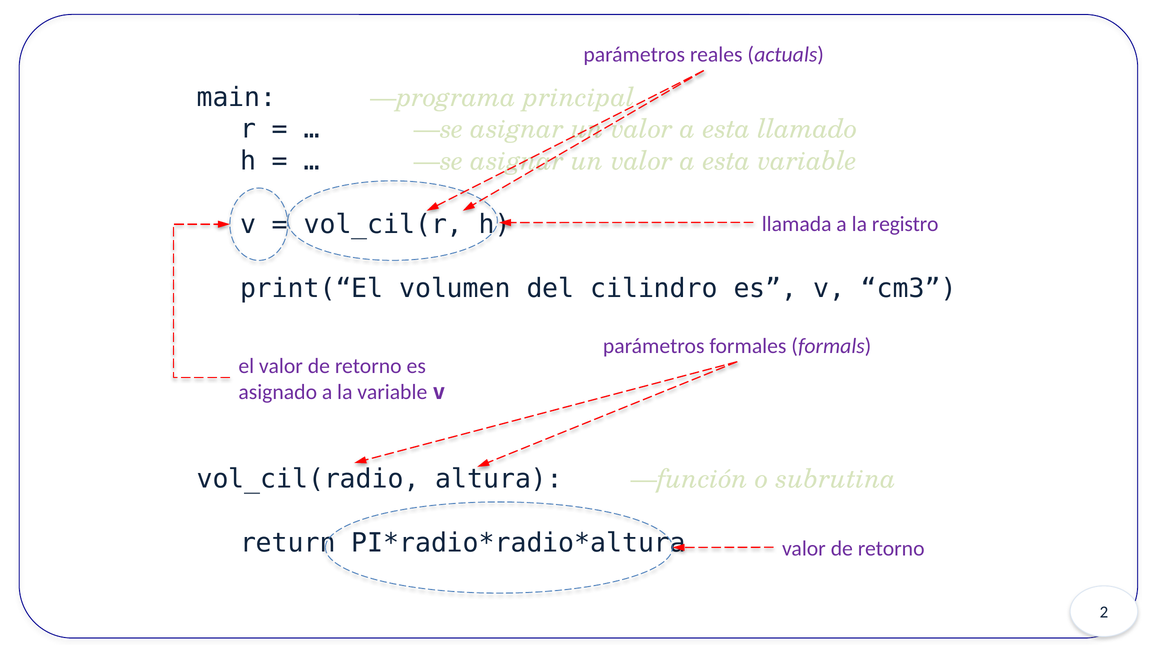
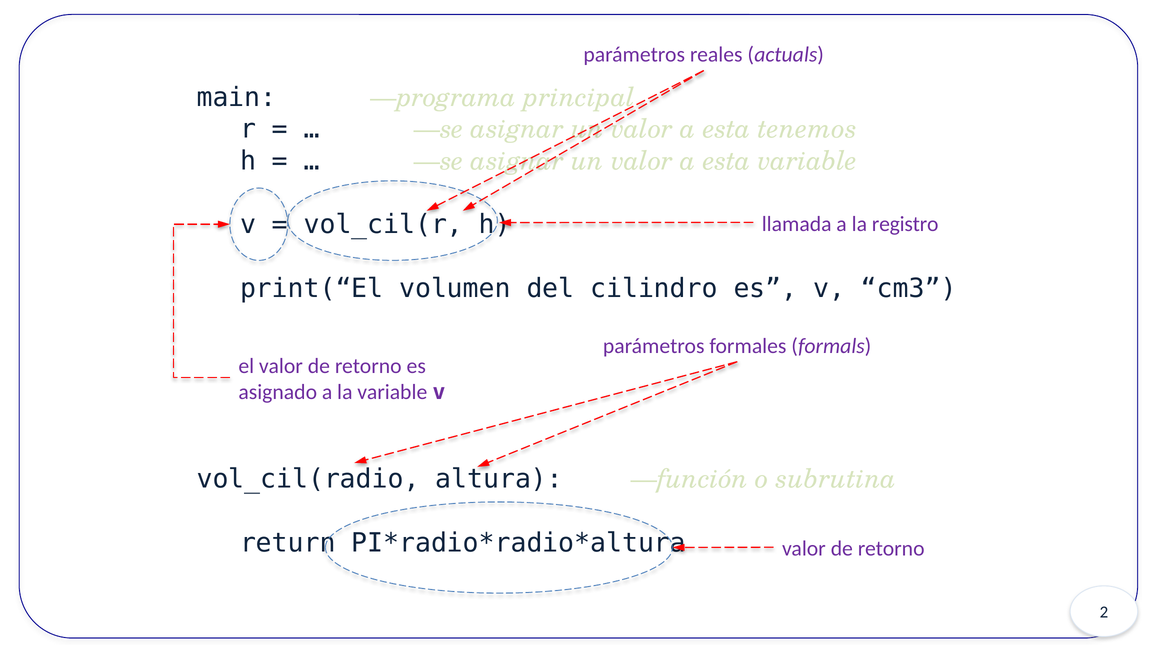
llamado: llamado -> tenemos (807, 129)
